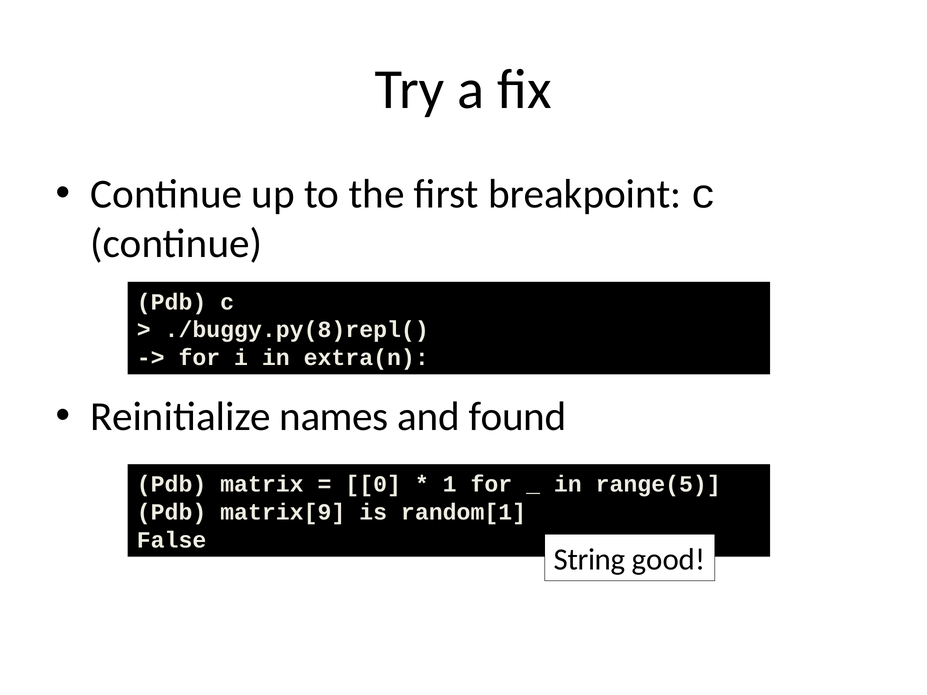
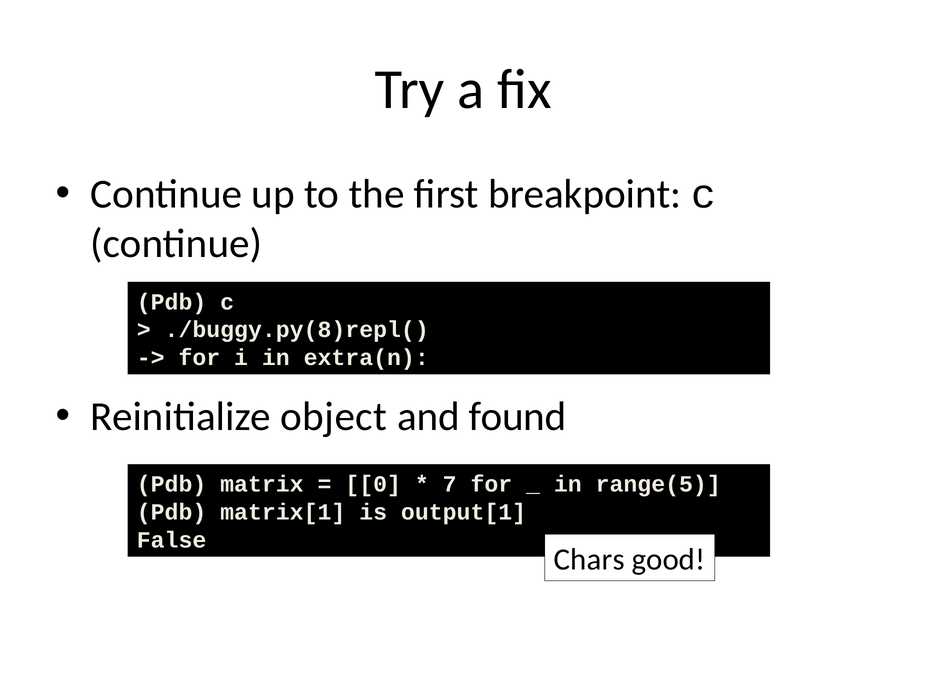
names: names -> object (334, 417)
1: 1 -> 7 (450, 484)
matrix[9: matrix[9 -> matrix[1 (283, 512)
random[1: random[1 -> output[1 (464, 512)
String: String -> Chars (589, 560)
